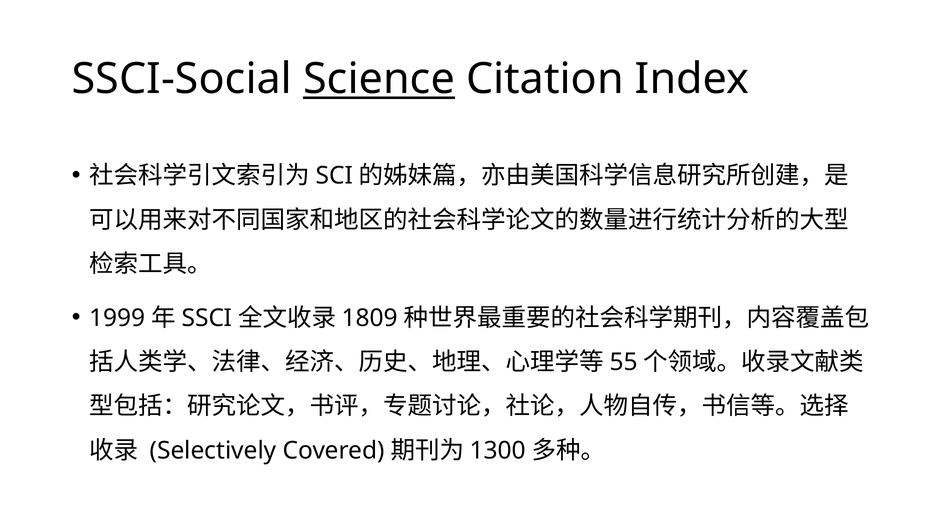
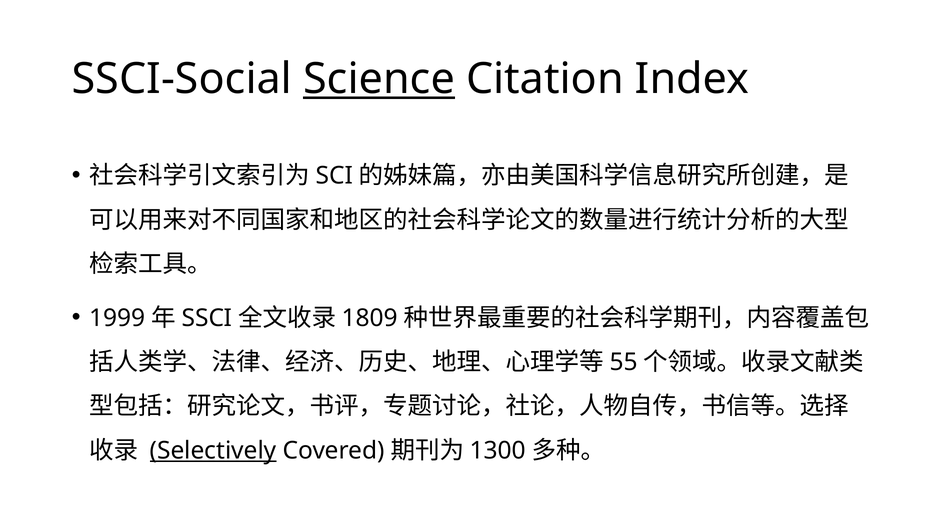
Selectively underline: none -> present (213, 450)
